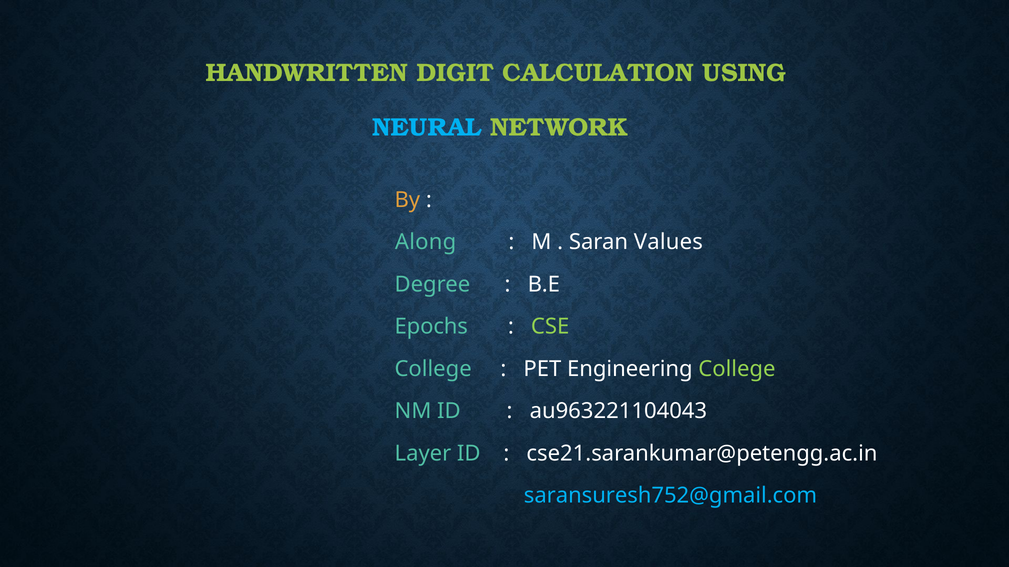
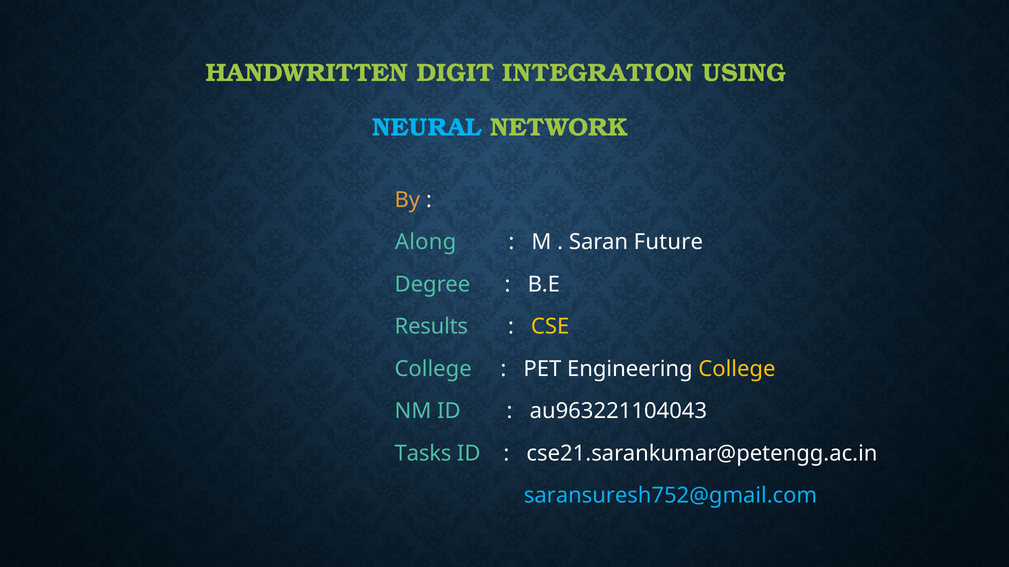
CALCULATION: CALCULATION -> INTEGRATION (598, 73)
Values: Values -> Future (668, 242)
Epochs: Epochs -> Results (431, 327)
CSE colour: light green -> yellow (550, 327)
College colour: light green -> yellow (737, 369)
Layer: Layer -> Tasks (423, 454)
